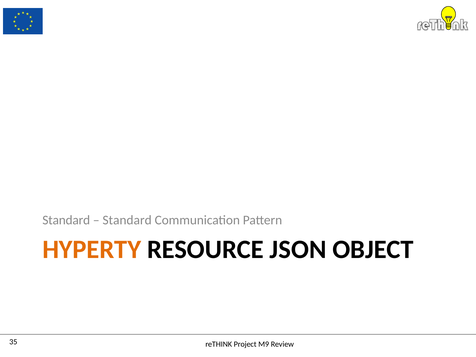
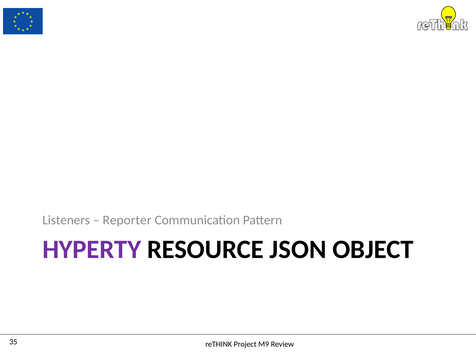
Standard: Standard -> Listeners (66, 220)
Standard: Standard -> Reporter (127, 220)
HYPERTY colour: orange -> purple (92, 249)
